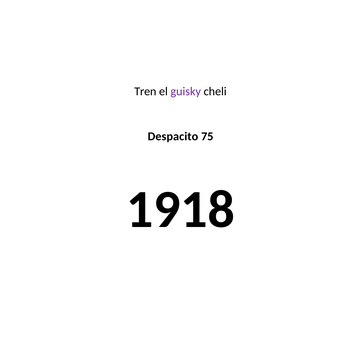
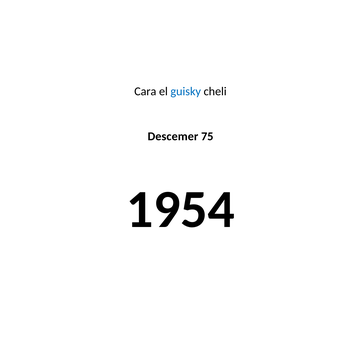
Tren: Tren -> Cara (145, 91)
guisky colour: purple -> blue (186, 91)
Despacito: Despacito -> Descemer (173, 136)
1918: 1918 -> 1954 (180, 209)
